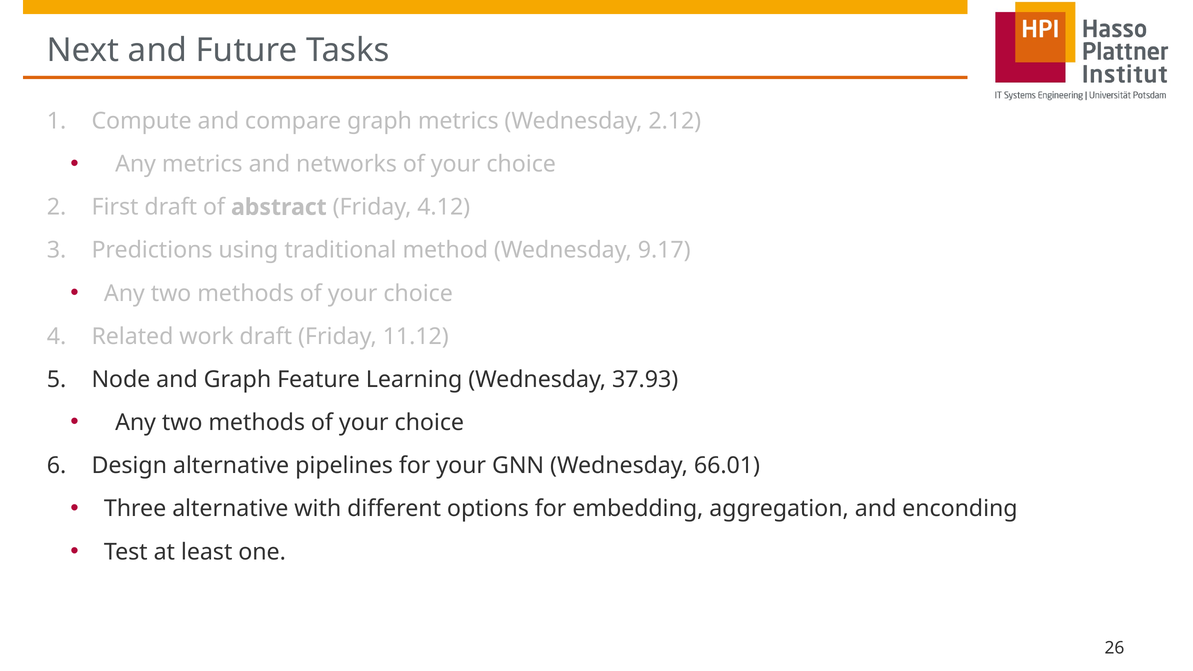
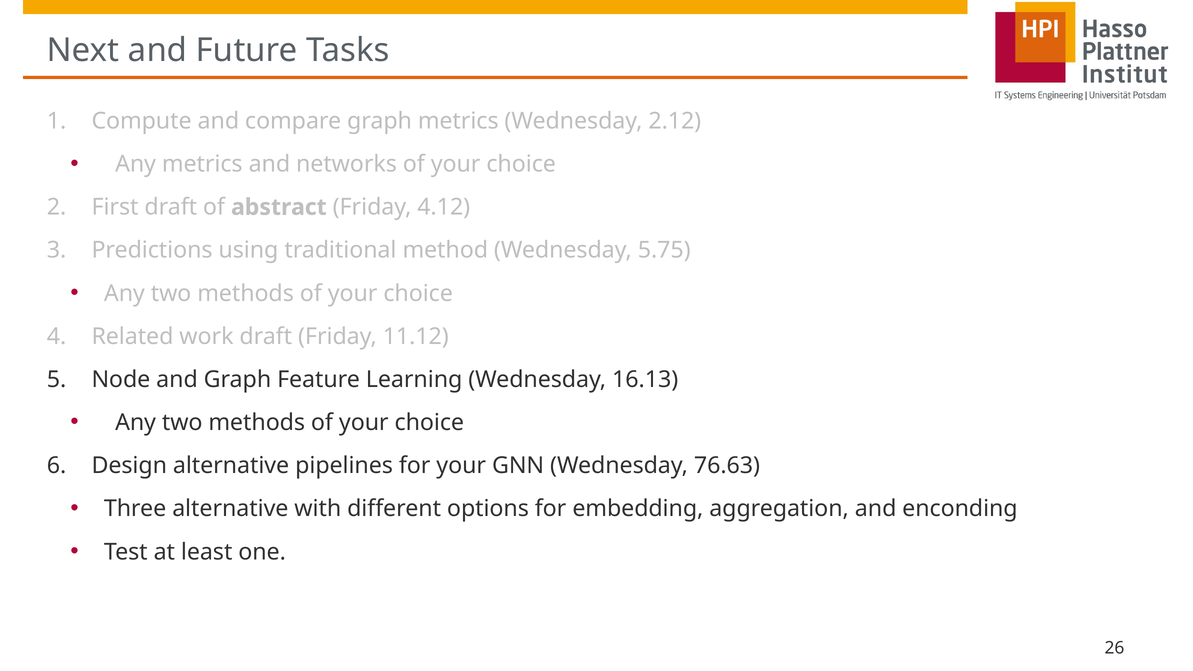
9.17: 9.17 -> 5.75 (664, 250)
37.93: 37.93 -> 16.13 (645, 380)
66.01: 66.01 -> 76.63 (727, 466)
